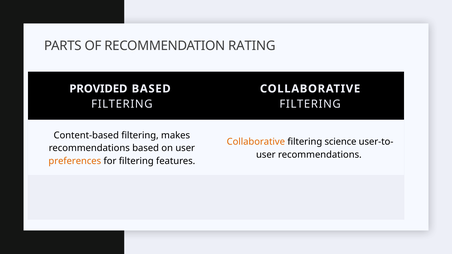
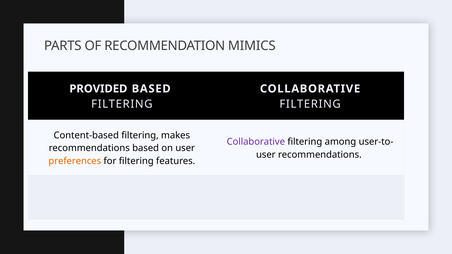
RATING: RATING -> MIMICS (252, 46)
Collaborative colour: orange -> purple (256, 142)
science: science -> among (340, 142)
